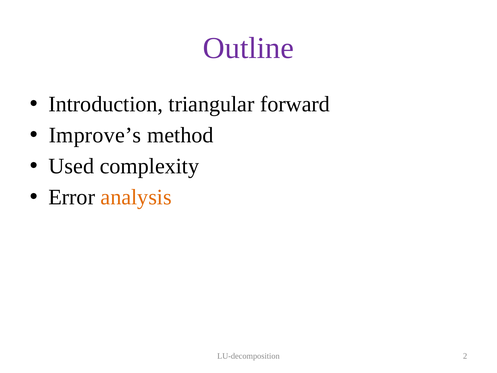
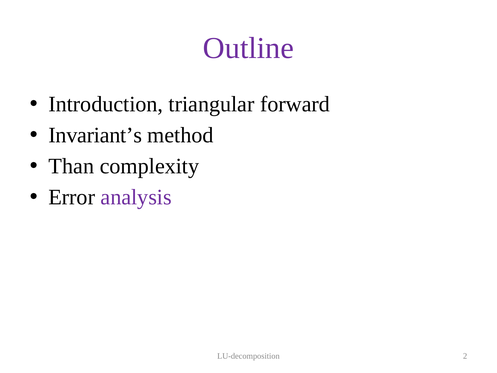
Improve’s: Improve’s -> Invariant’s (95, 135)
Used: Used -> Than (71, 166)
analysis colour: orange -> purple (136, 197)
